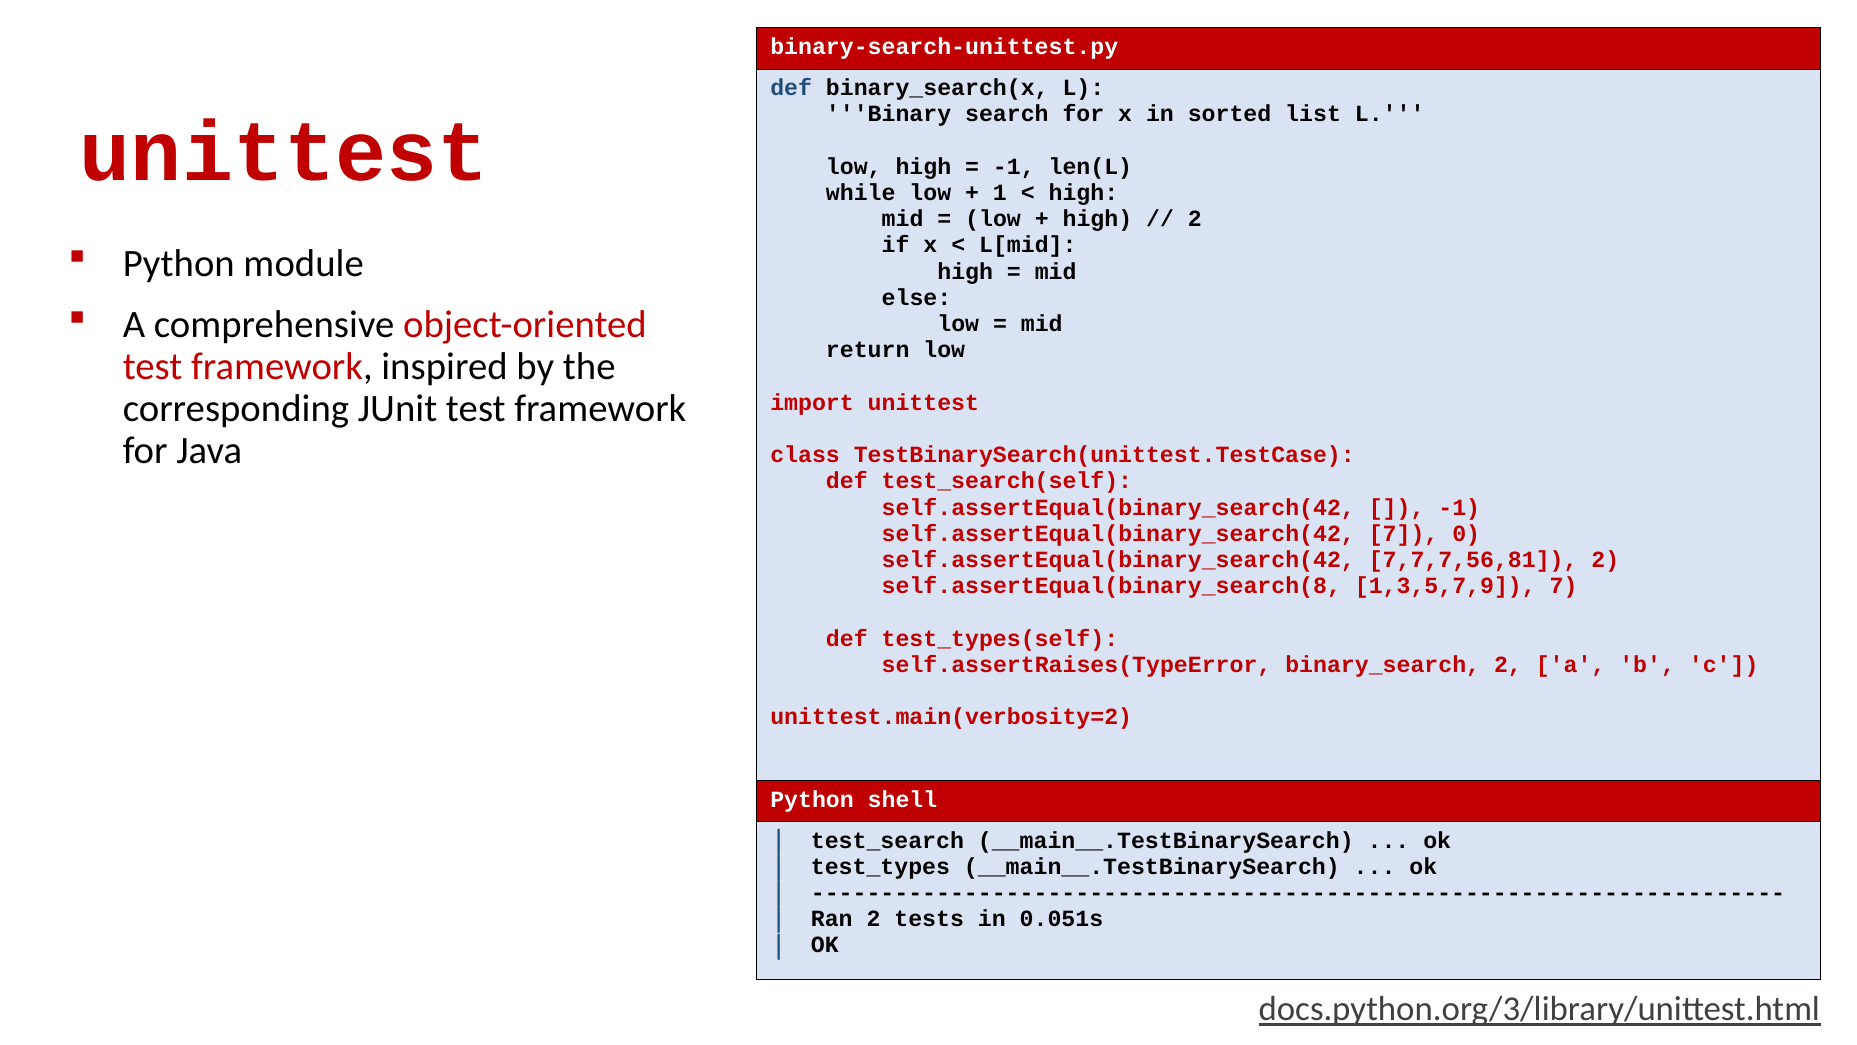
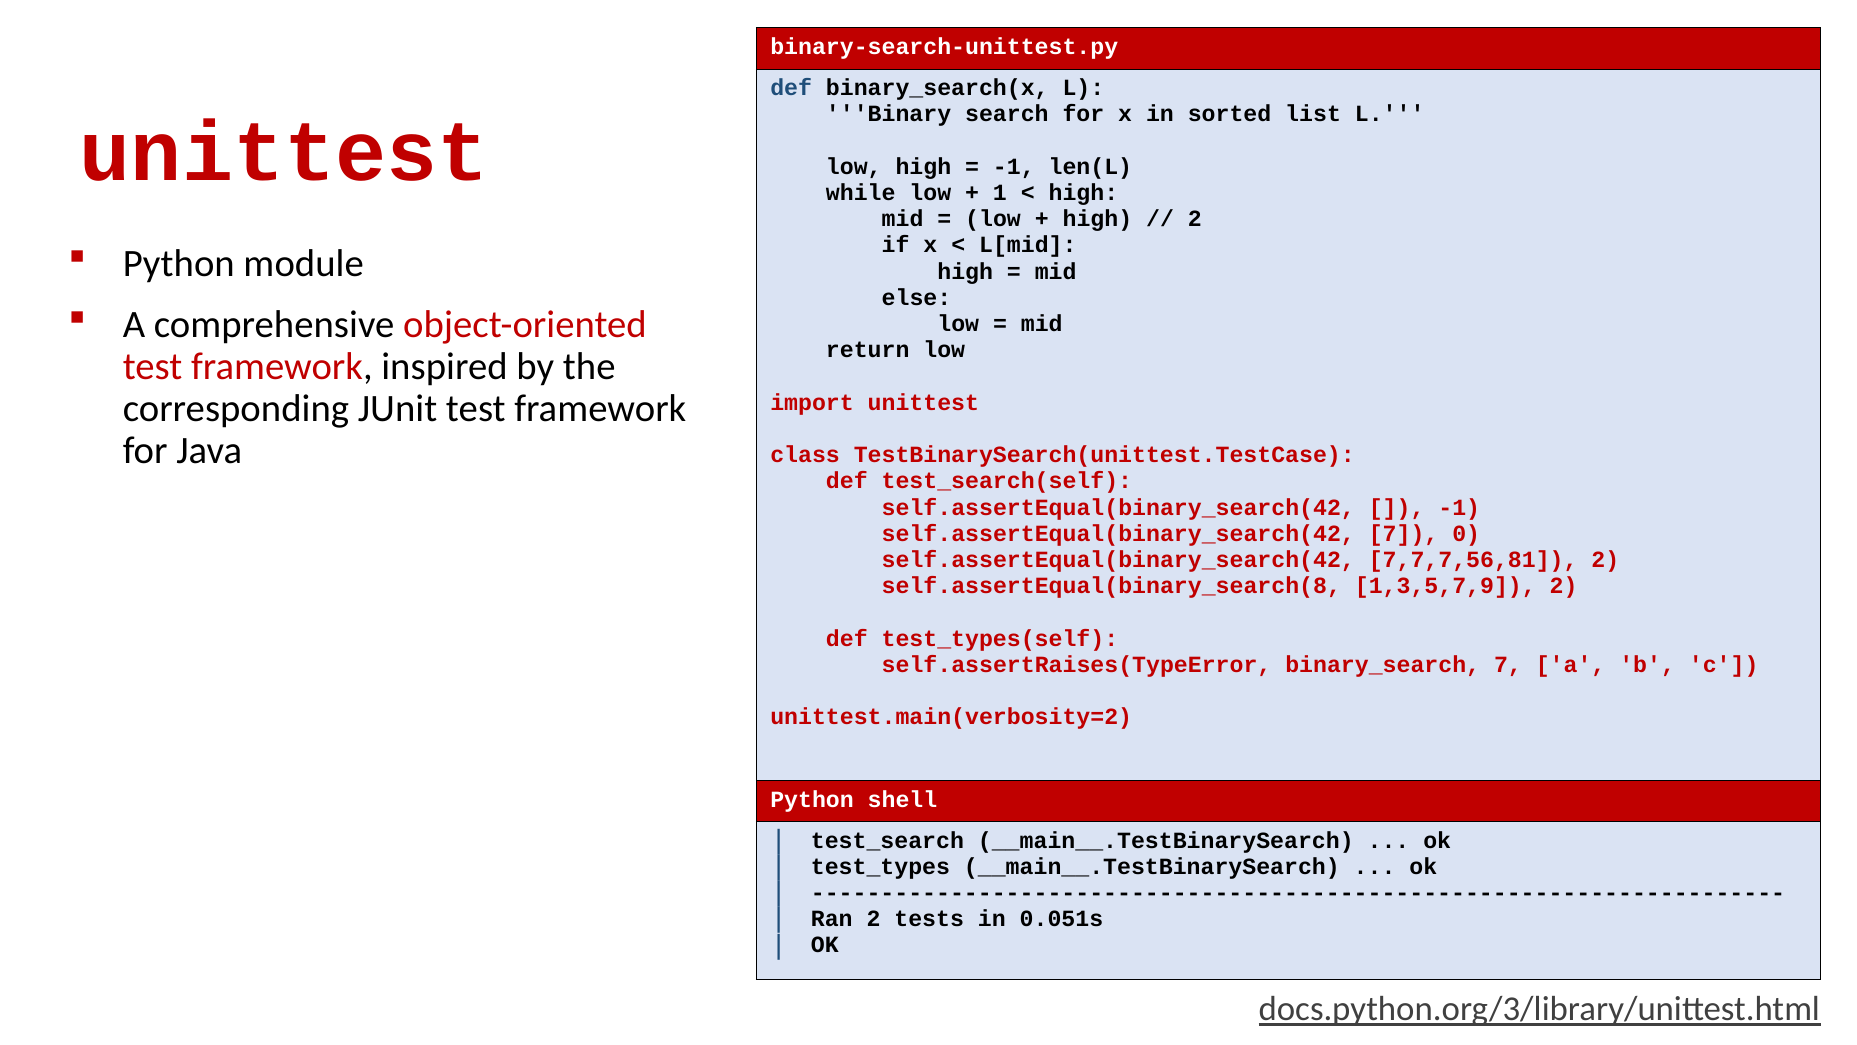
1,3,5,7,9 7: 7 -> 2 (1564, 586)
2: 2 -> 7 (1508, 664)
